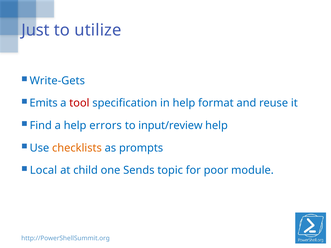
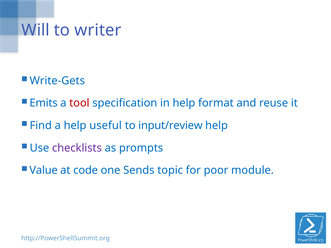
Just: Just -> Will (35, 30)
utilize: utilize -> writer (98, 30)
errors: errors -> useful (106, 126)
checklists colour: orange -> purple (77, 148)
Local: Local -> Value (44, 171)
child: child -> code (86, 171)
